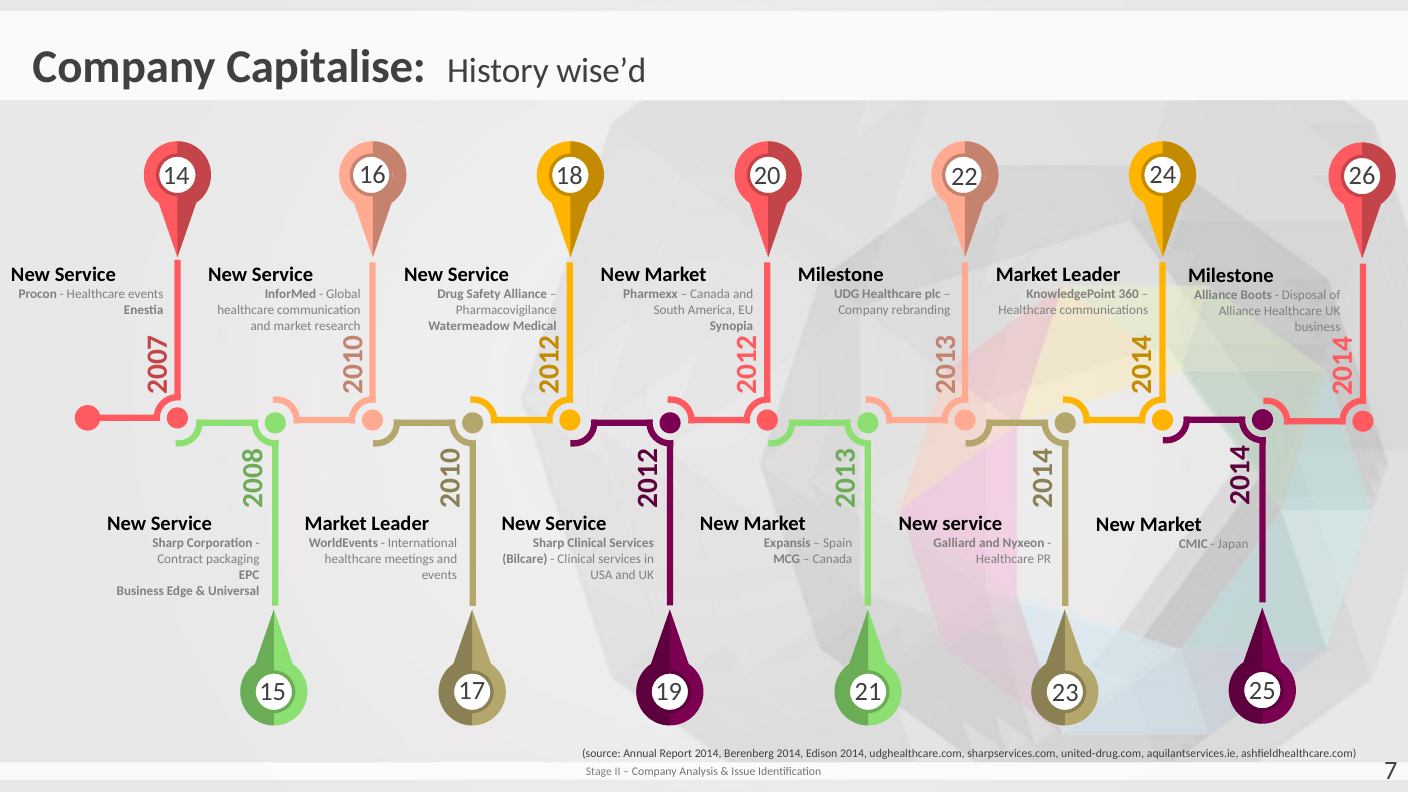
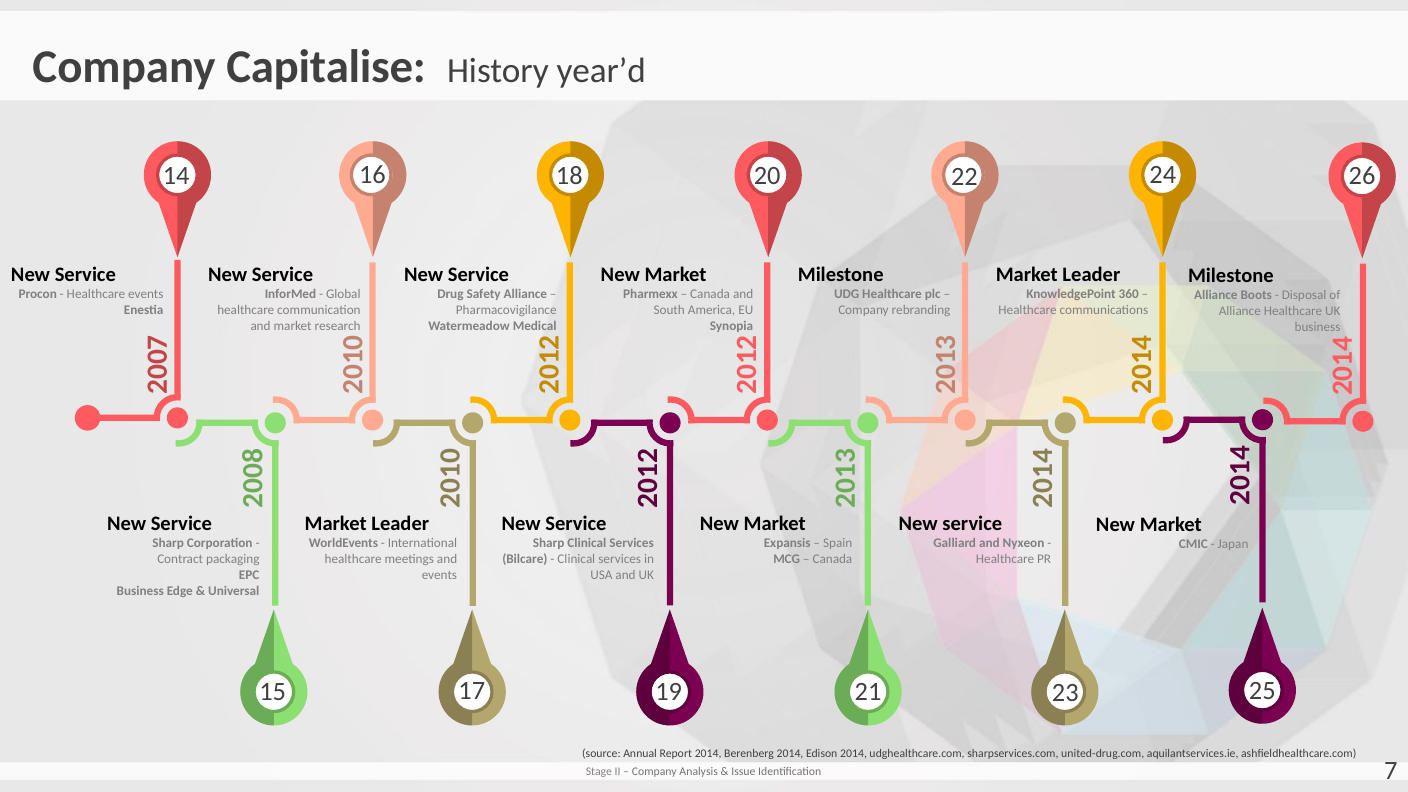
wise’d: wise’d -> year’d (601, 71)
